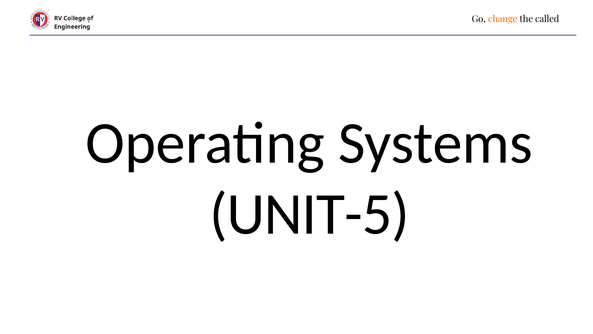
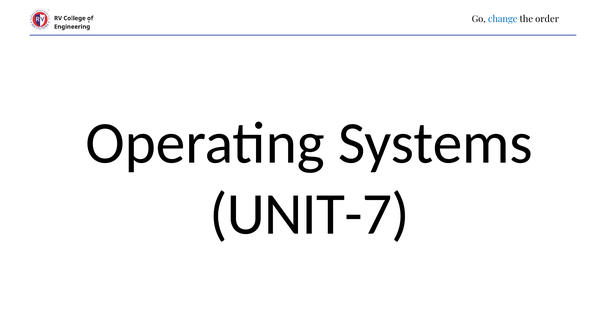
change colour: orange -> blue (503, 19)
called: called -> order (547, 19)
UNIT-5: UNIT-5 -> UNIT-7 (309, 214)
